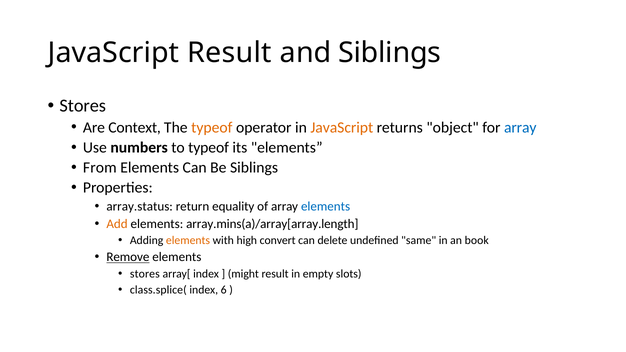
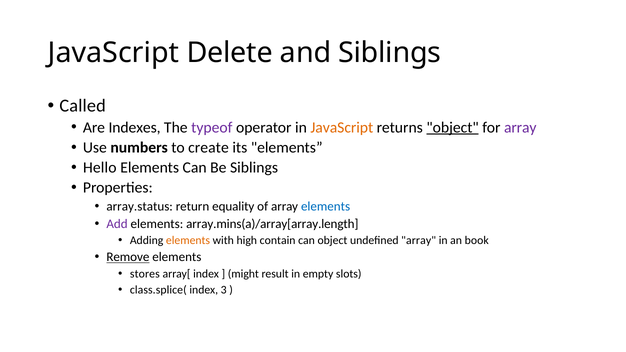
JavaScript Result: Result -> Delete (230, 53)
Stores: Stores -> Called (83, 106)
Context: Context -> Indexes (135, 127)
typeof colour: orange -> purple (212, 127)
object underline: none -> present (453, 127)
array colour: blue -> purple (520, 127)
to typeof: typeof -> create (208, 148)
From: From -> Hello (100, 168)
Add colour: orange -> purple (117, 224)
convert: convert -> contain (278, 241)
can delete: delete -> object (332, 241)
undefined same: same -> array (419, 241)
6: 6 -> 3 (224, 290)
